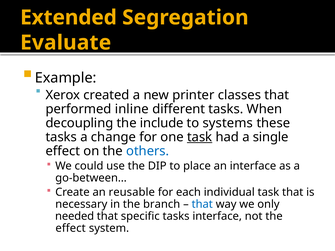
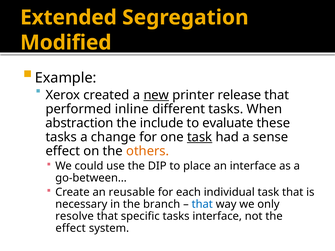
Evaluate: Evaluate -> Modified (66, 43)
new underline: none -> present (156, 95)
classes: classes -> release (240, 95)
decoupling: decoupling -> abstraction (79, 123)
systems: systems -> evaluate (228, 123)
single: single -> sense (271, 137)
others colour: blue -> orange (148, 151)
needed: needed -> resolve (75, 216)
